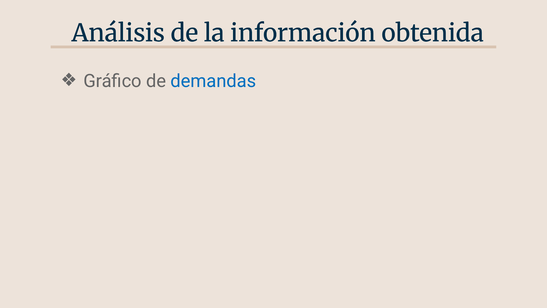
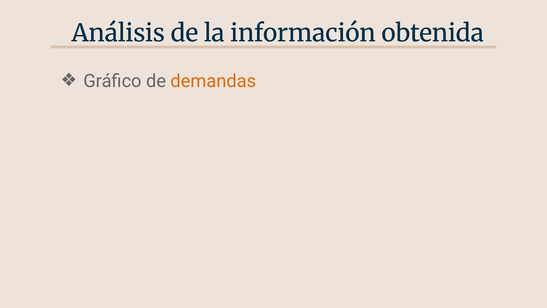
demandas colour: blue -> orange (213, 81)
